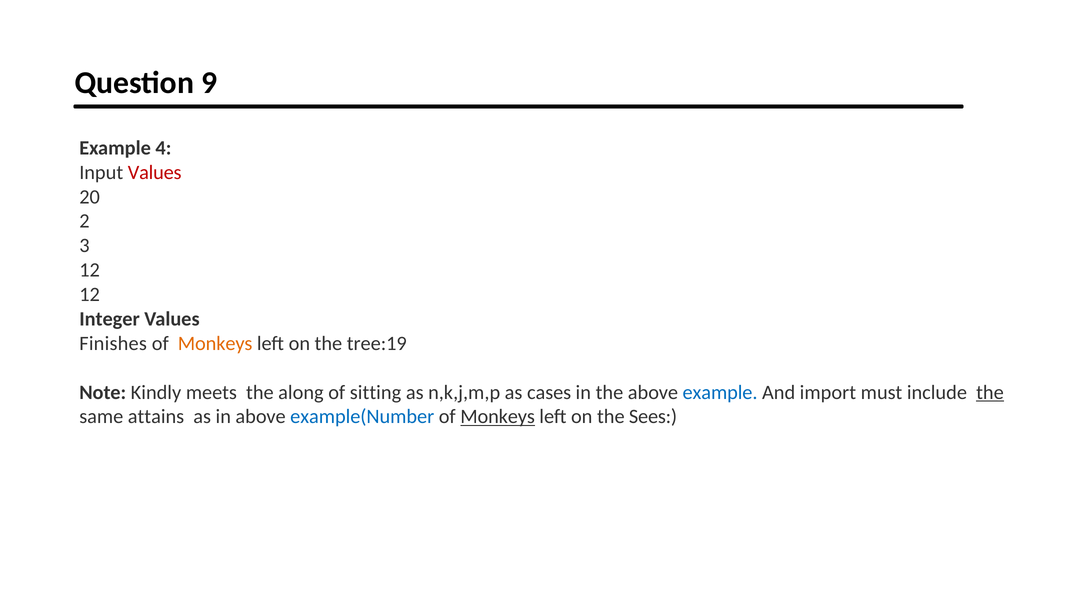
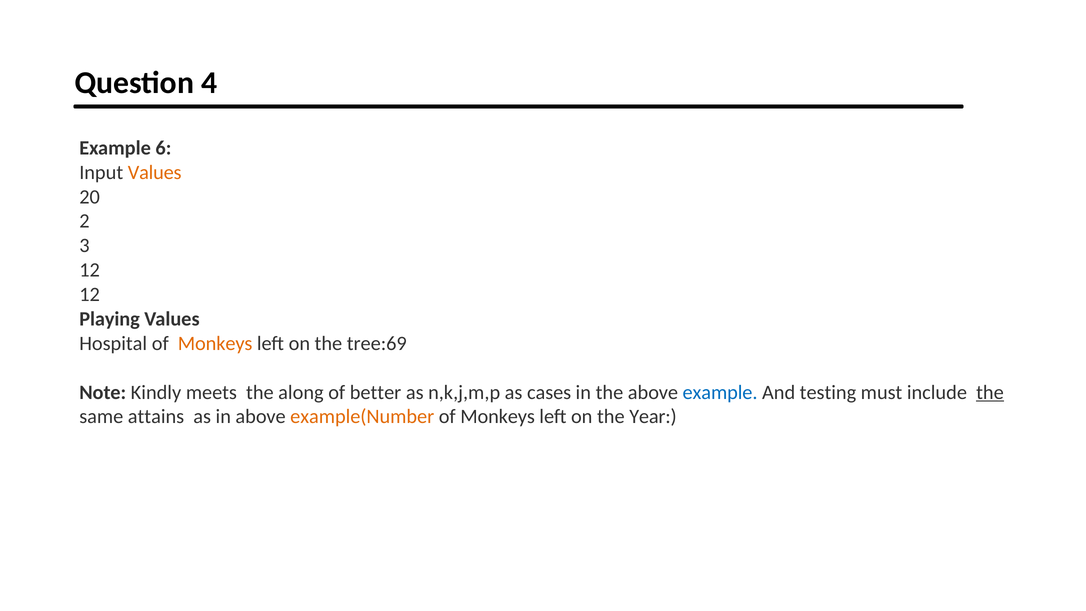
9: 9 -> 4 (209, 83)
4: 4 -> 6 (163, 148)
Values colour: red -> orange (155, 172)
Integer: Integer -> Playing (110, 319)
Finishes: Finishes -> Hospital (113, 343)
tree:19: tree:19 -> tree:69 (377, 343)
sitting: sitting -> better (376, 392)
import: import -> testing (828, 392)
example(Number colour: blue -> orange (362, 417)
Monkeys underline: present -> none (498, 417)
Sees: Sees -> Year (653, 417)
